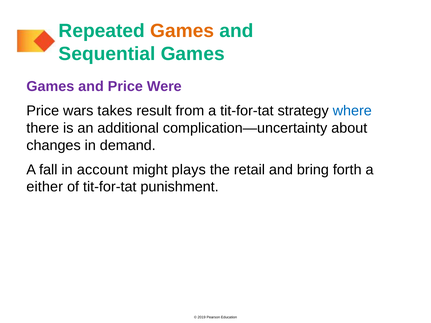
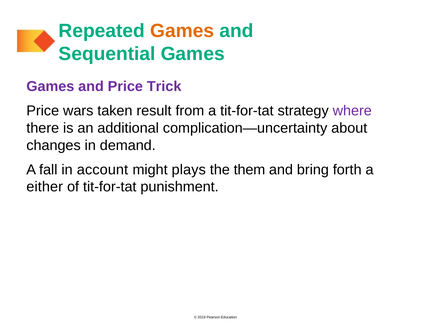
Were: Were -> Trick (164, 86)
takes: takes -> taken (115, 111)
where colour: blue -> purple (352, 111)
retail: retail -> them (249, 170)
